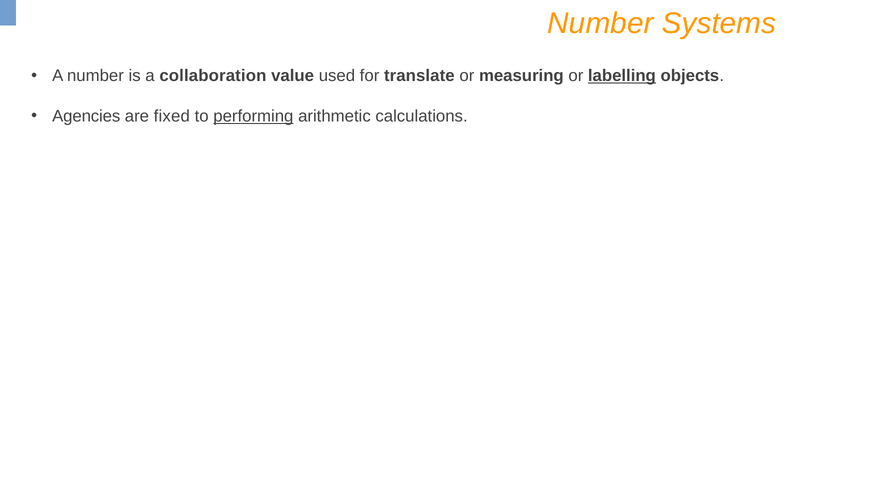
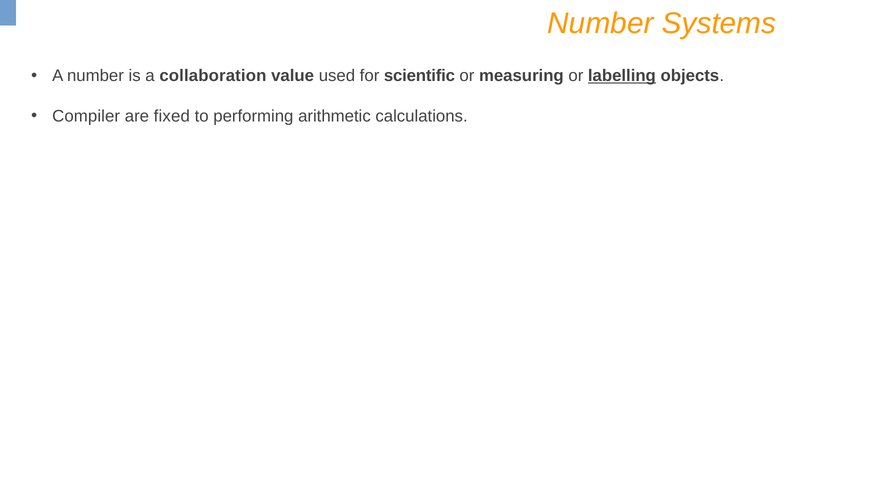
translate: translate -> scientific (419, 76)
Agencies: Agencies -> Compiler (86, 116)
performing underline: present -> none (253, 116)
